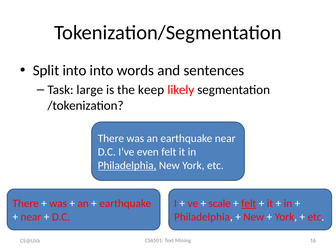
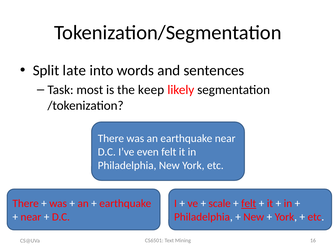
Split into: into -> late (74, 70)
large: large -> most (90, 90)
Philadelphia underline: present -> none (127, 165)
